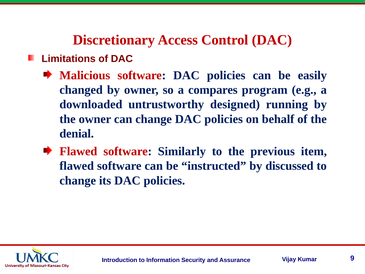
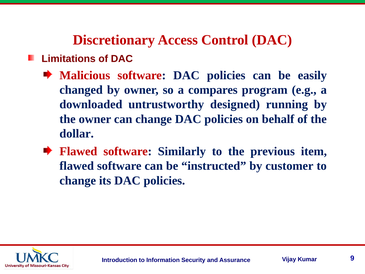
denial: denial -> dollar (77, 134)
discussed: discussed -> customer (289, 166)
